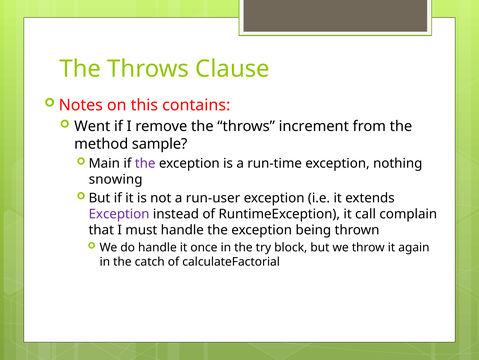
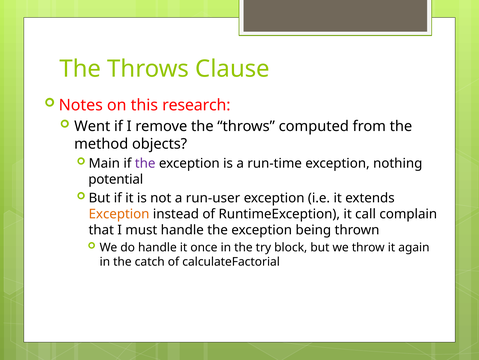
contains: contains -> research (196, 105)
increment: increment -> computed (314, 126)
sample: sample -> objects (160, 144)
snowing: snowing -> potential (116, 179)
Exception colour: purple -> orange (119, 214)
